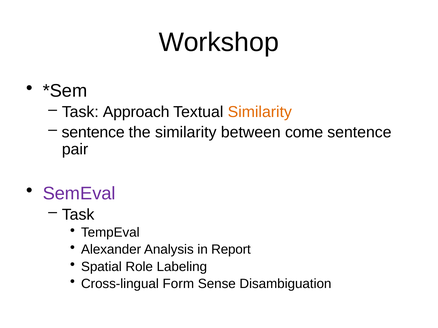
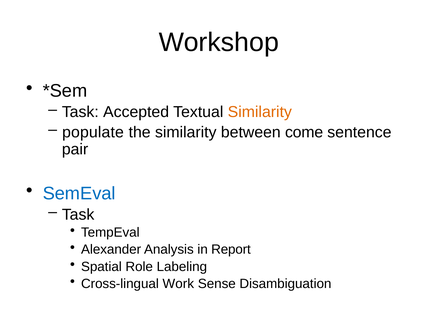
Approach: Approach -> Accepted (136, 112)
sentence: sentence -> populate (93, 132)
SemEval colour: purple -> blue (79, 194)
Form: Form -> Work (178, 284)
